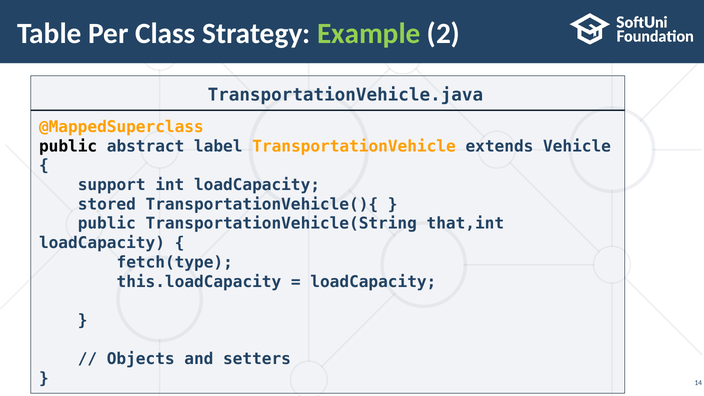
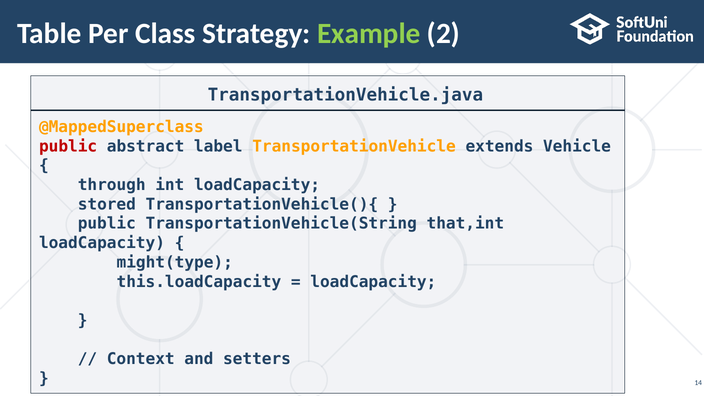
public colour: black -> red (68, 146)
support: support -> through (112, 185)
fetch(type: fetch(type -> might(type (175, 262)
Objects: Objects -> Context (141, 359)
